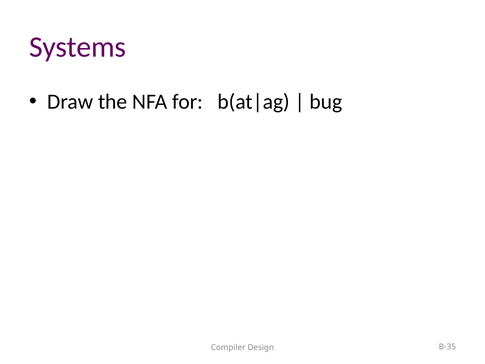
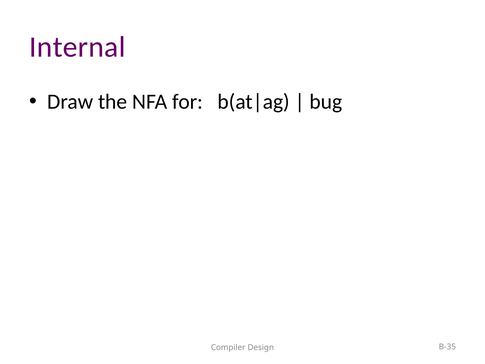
Systems: Systems -> Internal (77, 47)
